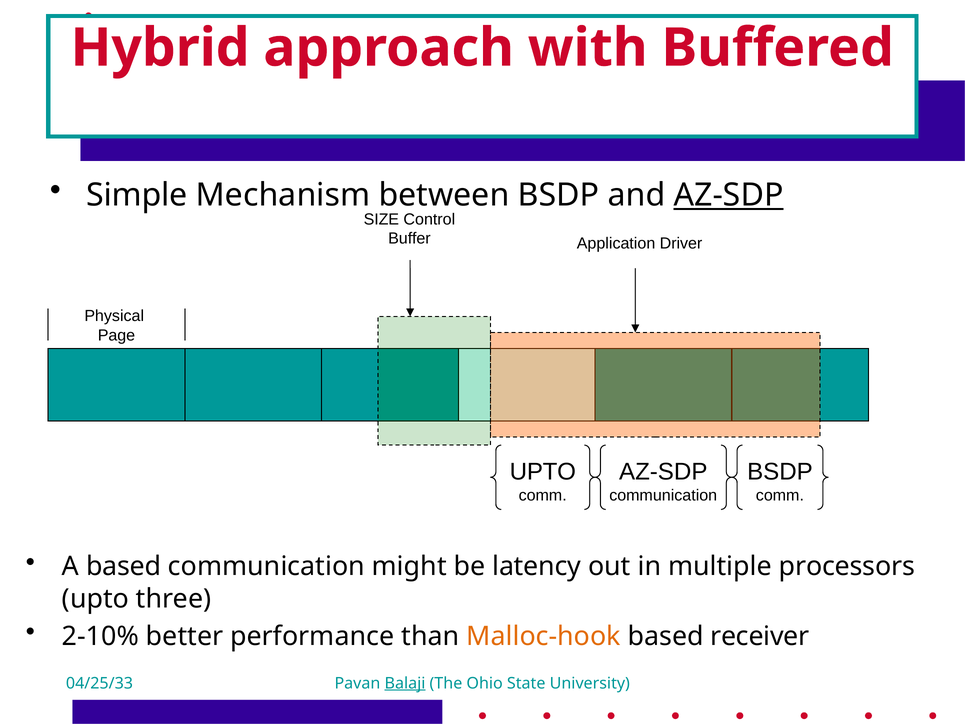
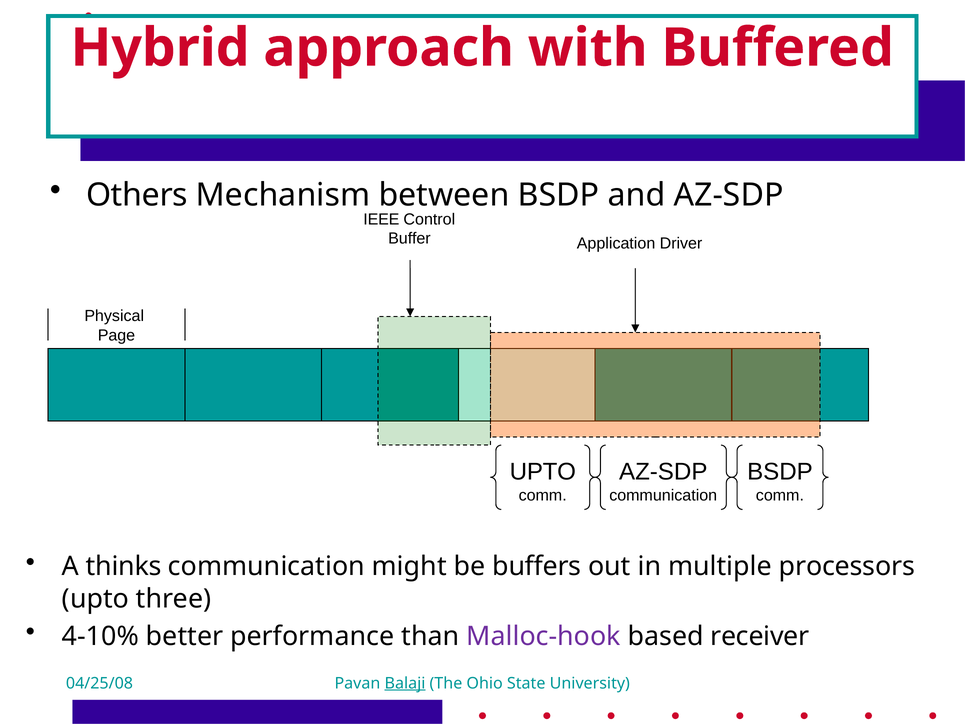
Simple: Simple -> Others (137, 195)
AZ-SDP underline: present -> none (729, 195)
SIZE: SIZE -> IEEE (381, 219)
A based: based -> thinks (124, 566)
latency: latency -> buffers (537, 566)
2-10%: 2-10% -> 4-10% (100, 636)
Malloc-hook colour: orange -> purple (544, 636)
04/25/33: 04/25/33 -> 04/25/08 (99, 683)
